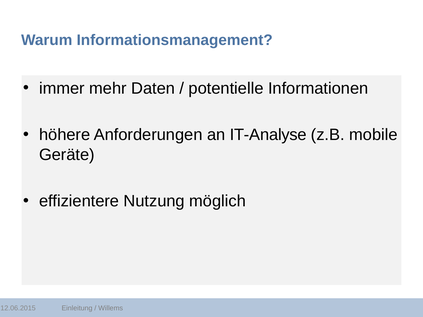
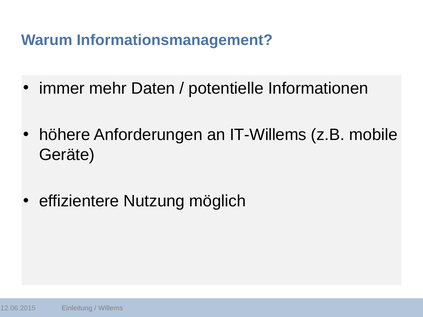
IT-Analyse: IT-Analyse -> IT-Willems (268, 135)
